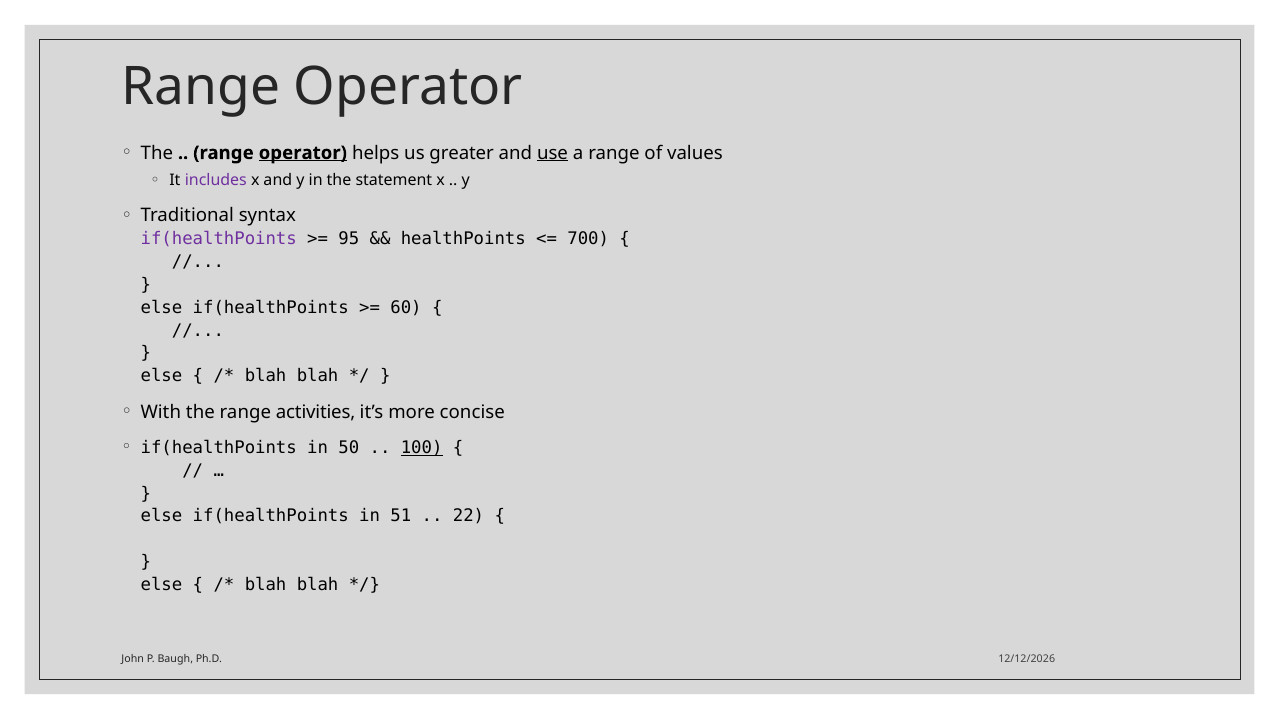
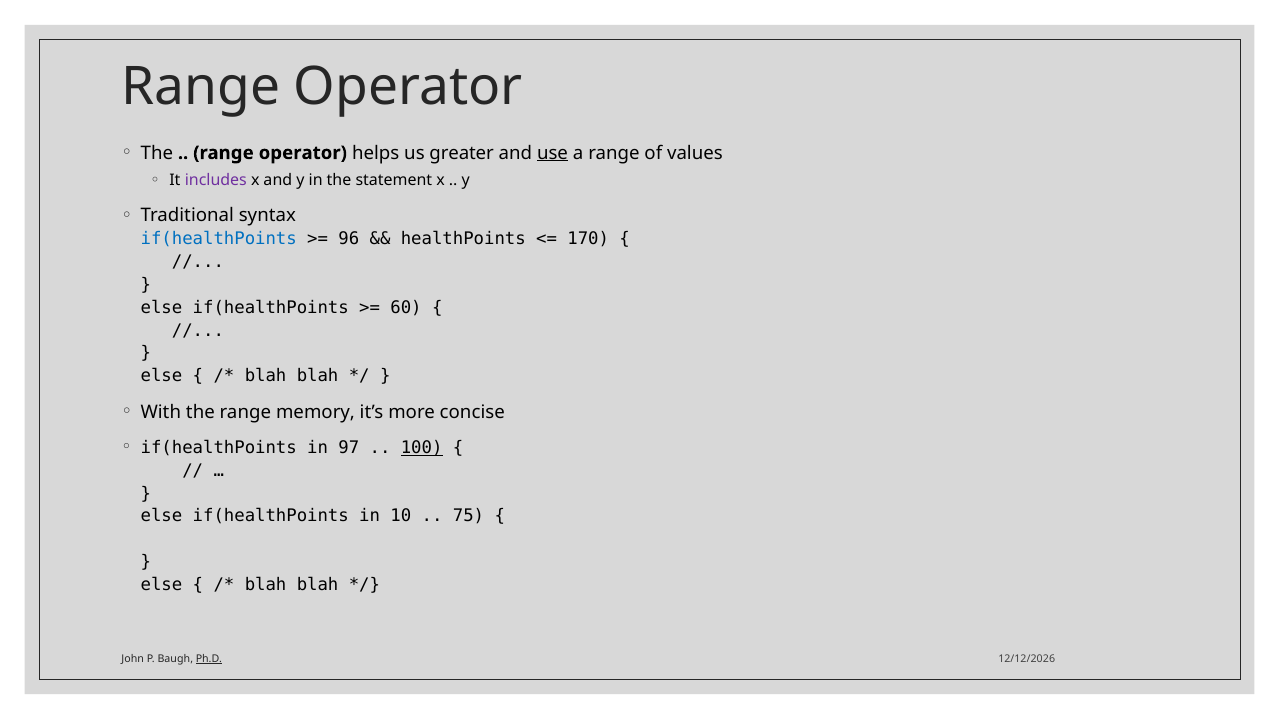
operator underline: present -> none (303, 153)
if(healthPoints colour: purple -> blue (219, 239)
95: 95 -> 96 (349, 239)
700: 700 -> 170 (588, 239)
activities: activities -> memory (316, 412)
50: 50 -> 97 (349, 448)
51: 51 -> 10 (401, 516)
22: 22 -> 75 (468, 516)
Ph.D underline: none -> present (209, 659)
